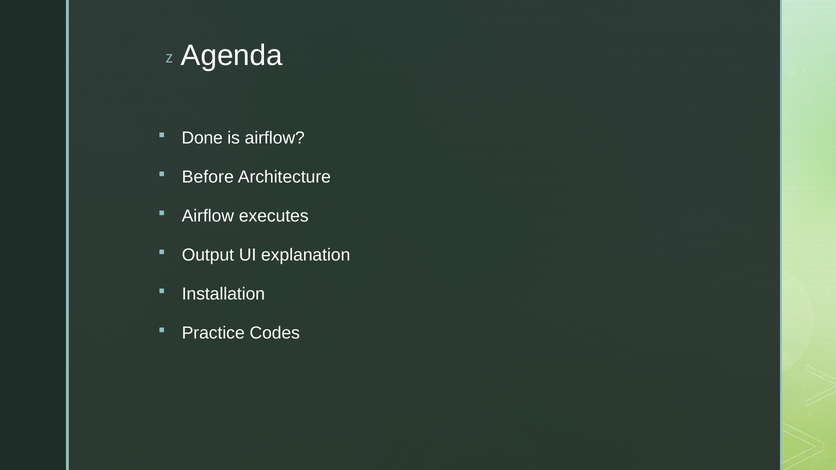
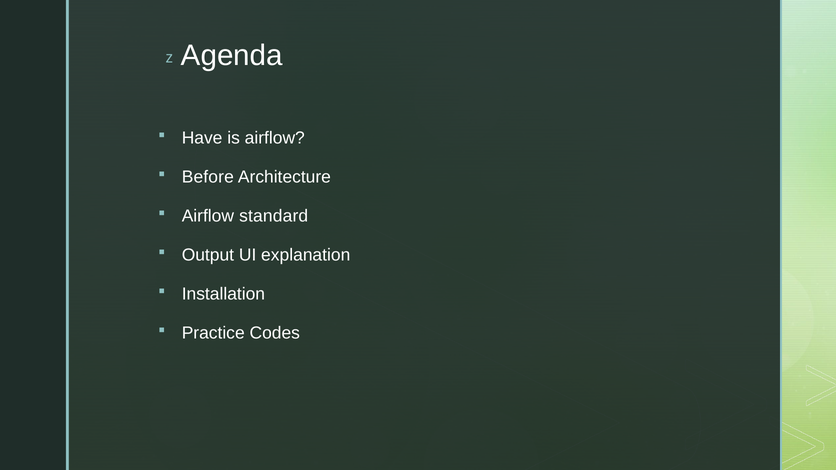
Done: Done -> Have (202, 138)
executes: executes -> standard (274, 216)
